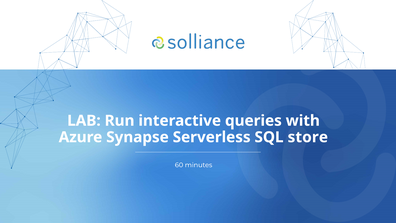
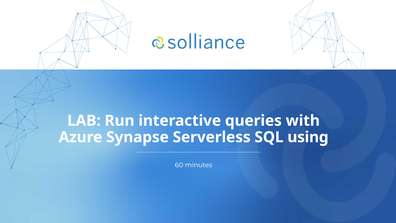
store: store -> using (308, 137)
